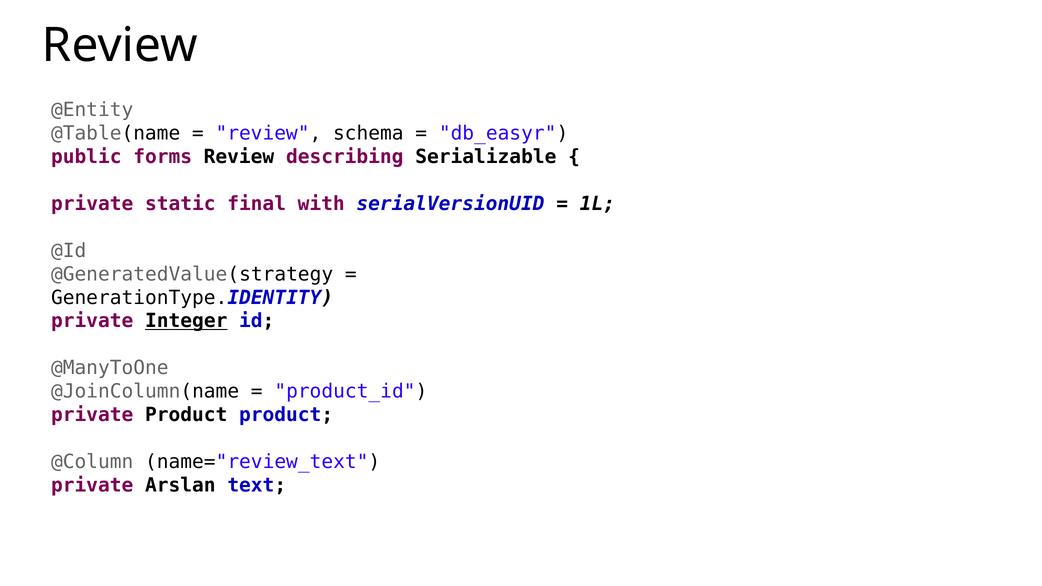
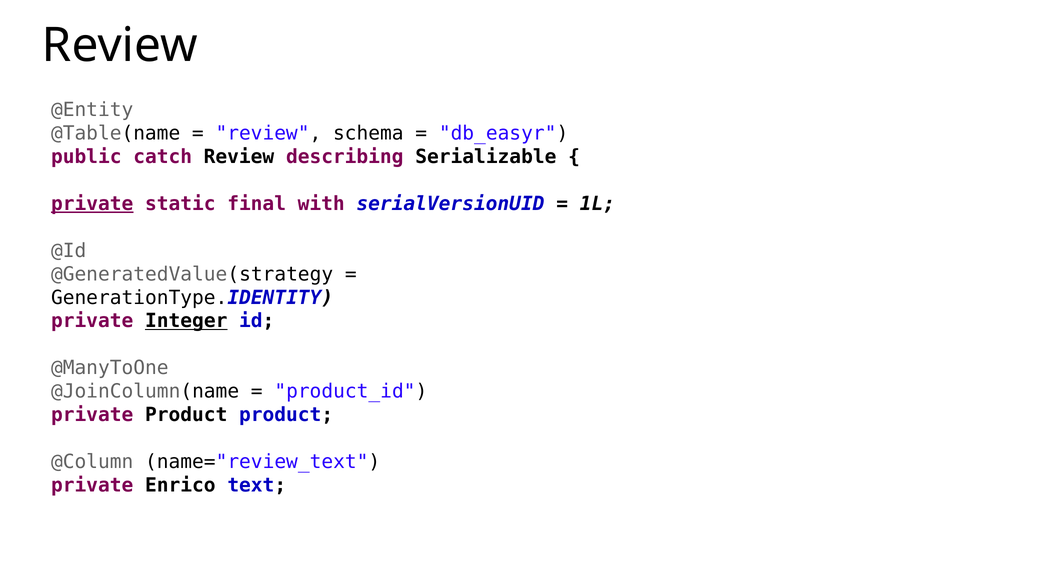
forms: forms -> catch (163, 157)
private underline: none -> present (92, 204)
Arslan: Arslan -> Enrico (180, 485)
